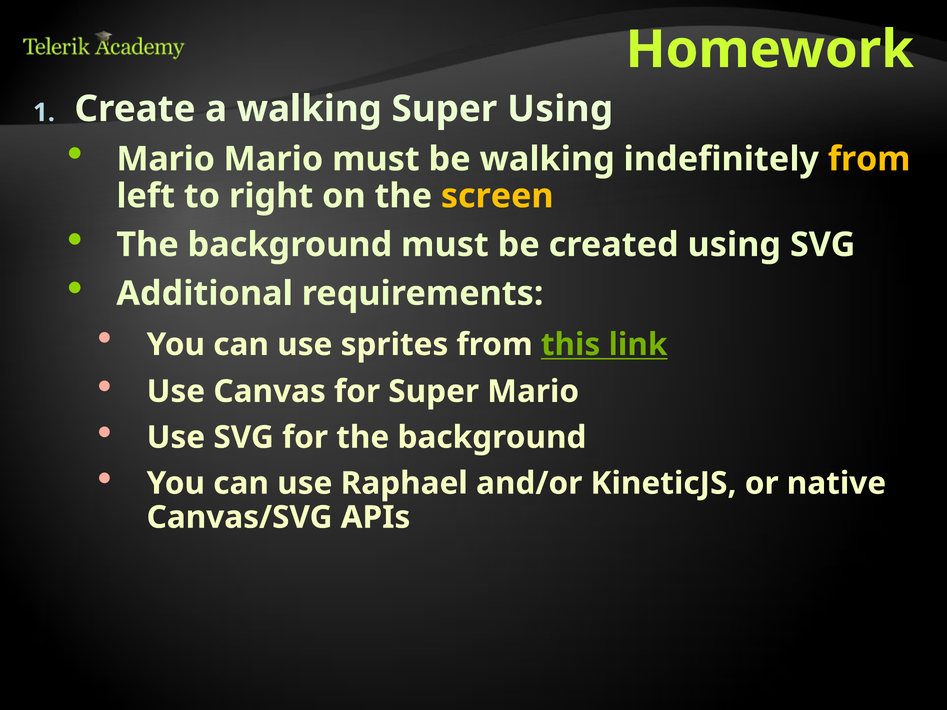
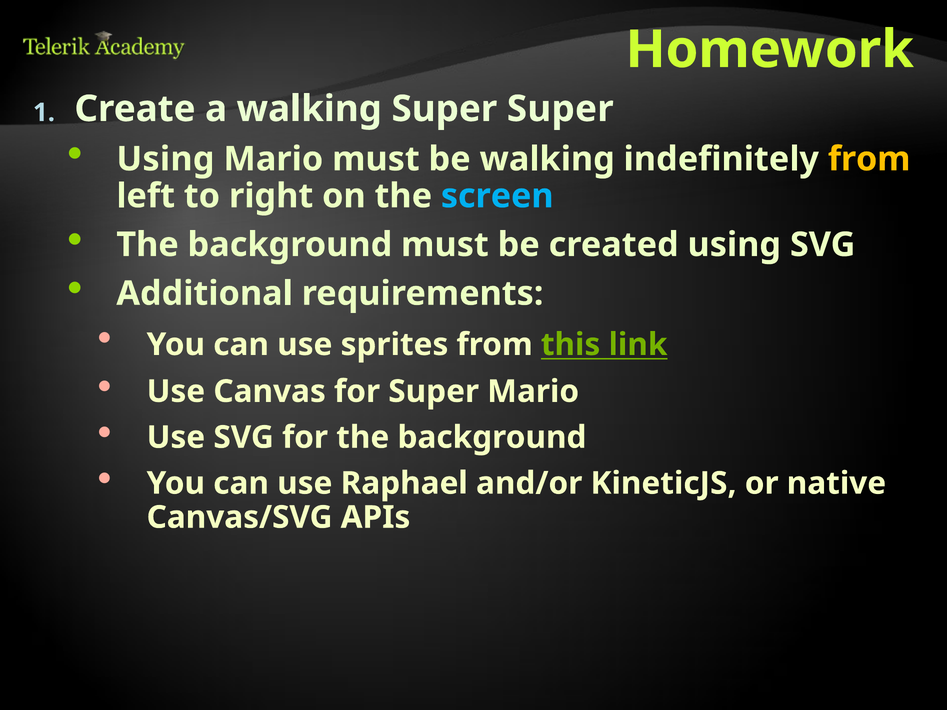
Super Using: Using -> Super (560, 109)
Mario: Mario -> Using (165, 159)
screen colour: yellow -> light blue (497, 196)
